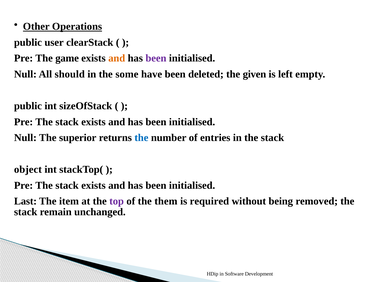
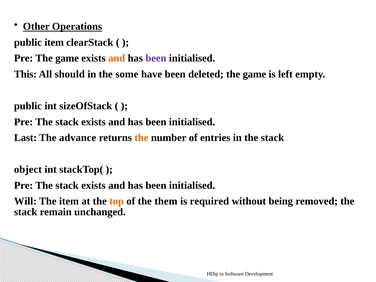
public user: user -> item (54, 42)
Null: Null -> This (25, 74)
deleted the given: given -> game (254, 74)
Null: Null -> Last (25, 138)
superior: superior -> advance (78, 138)
the colour: blue -> orange (141, 138)
Last: Last -> Will (25, 201)
top colour: purple -> orange (117, 201)
